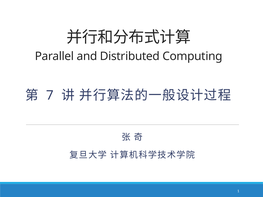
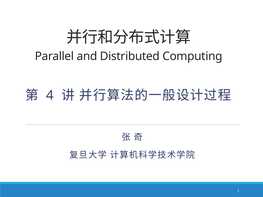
7: 7 -> 4 (50, 96)
